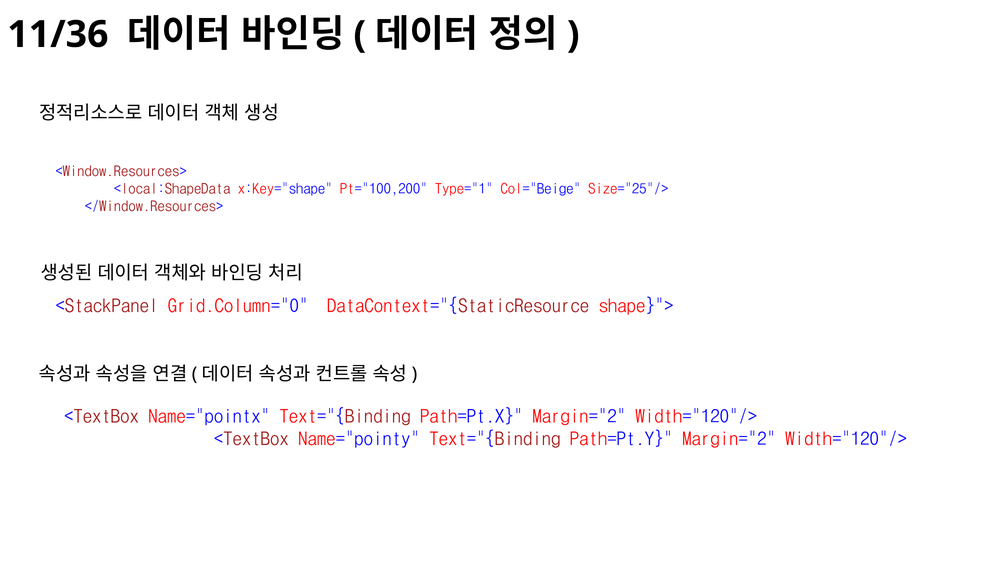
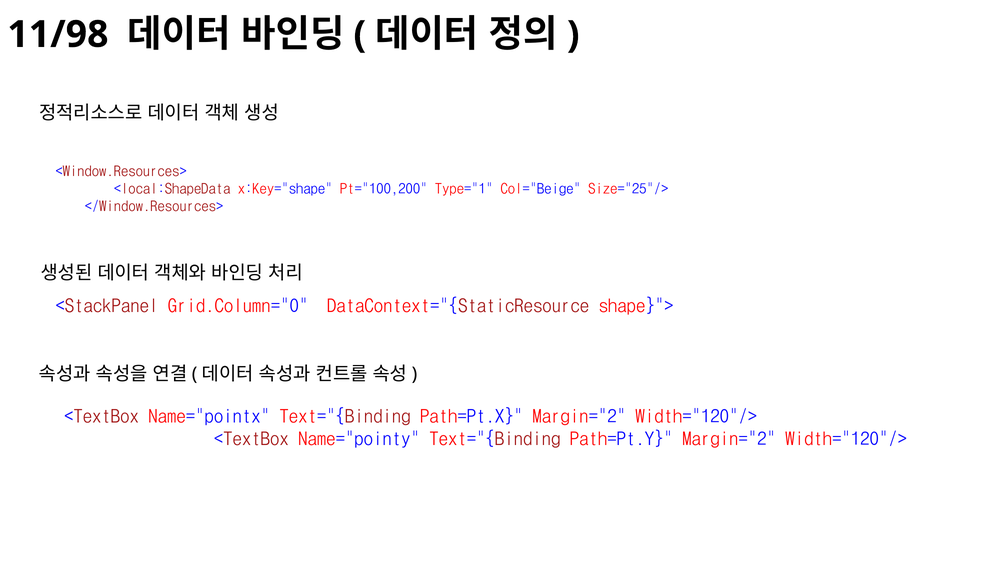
11/36: 11/36 -> 11/98 (58, 35)
